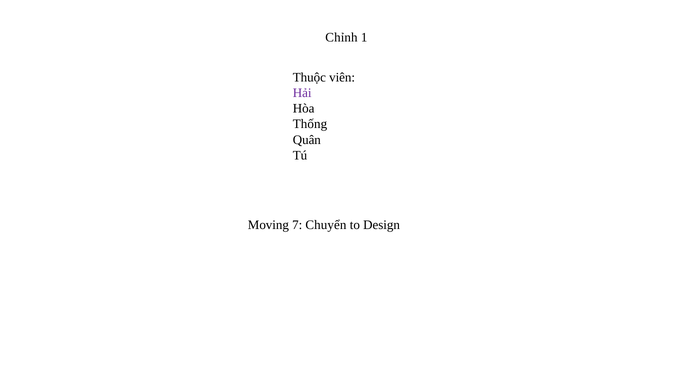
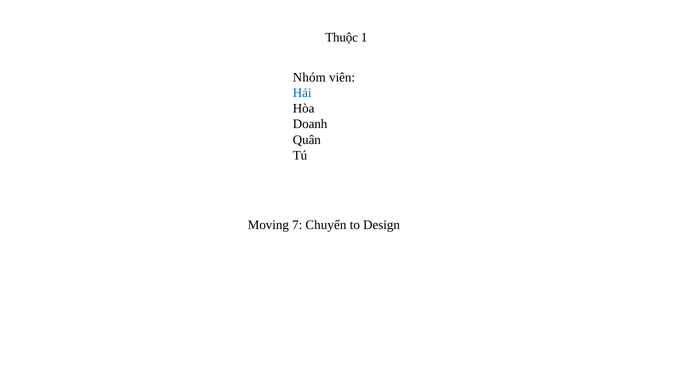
Chỉnh: Chỉnh -> Thuộc (342, 38)
Thuộc: Thuộc -> Nhóm (309, 77)
Hải colour: purple -> blue (302, 93)
Thống: Thống -> Doanh (310, 124)
